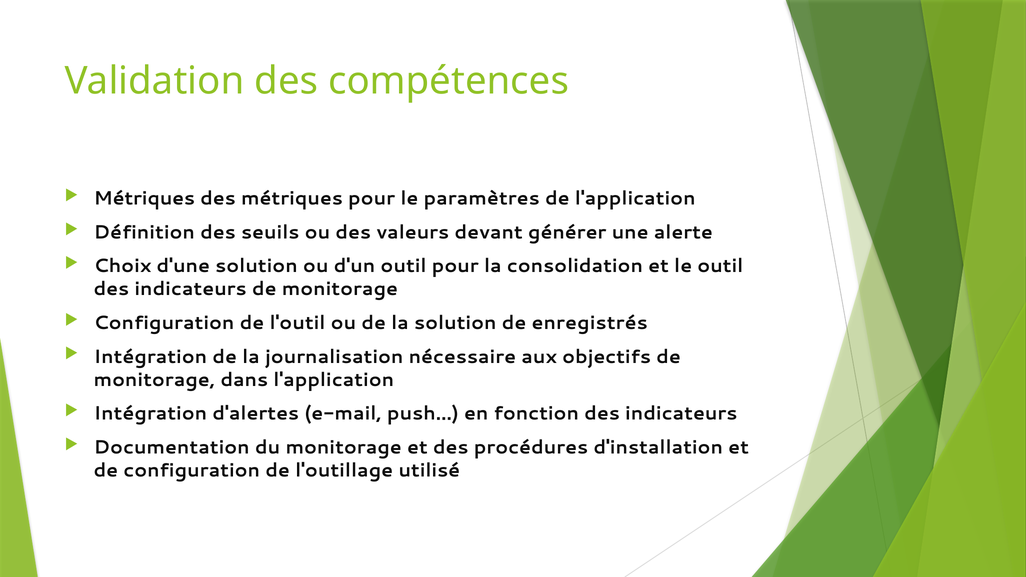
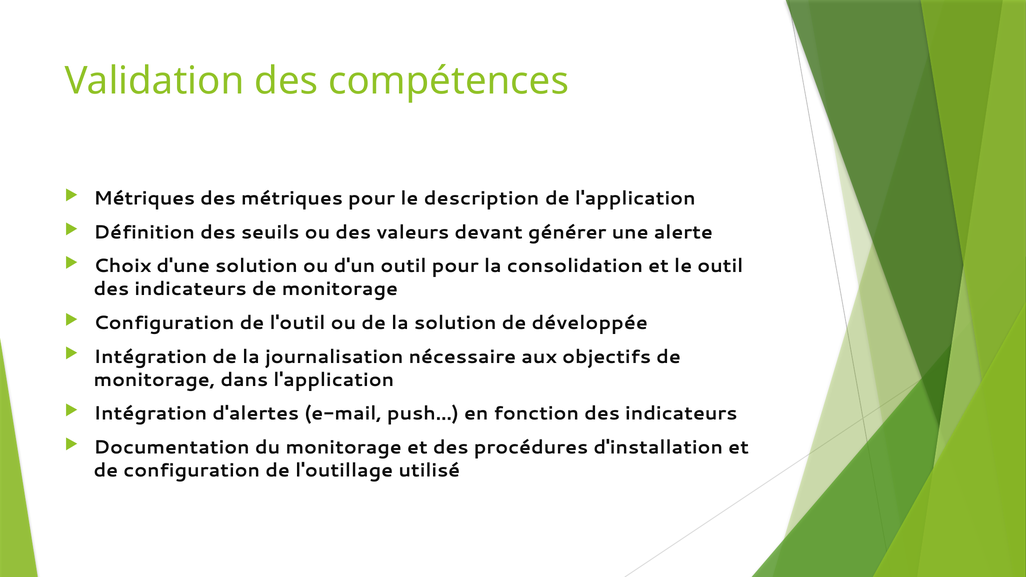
paramètres: paramètres -> description (482, 199)
enregistrés: enregistrés -> développée (590, 323)
